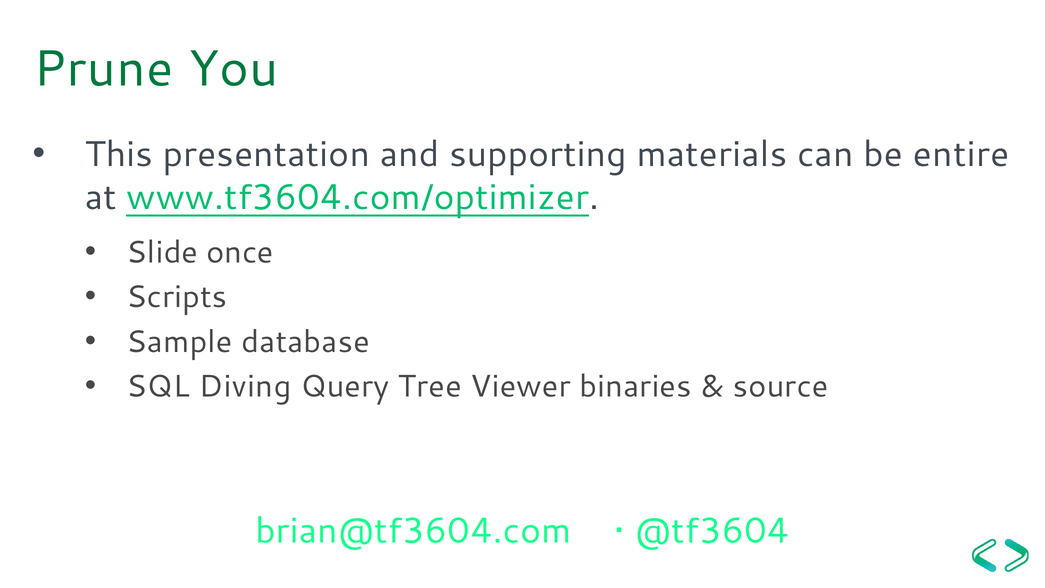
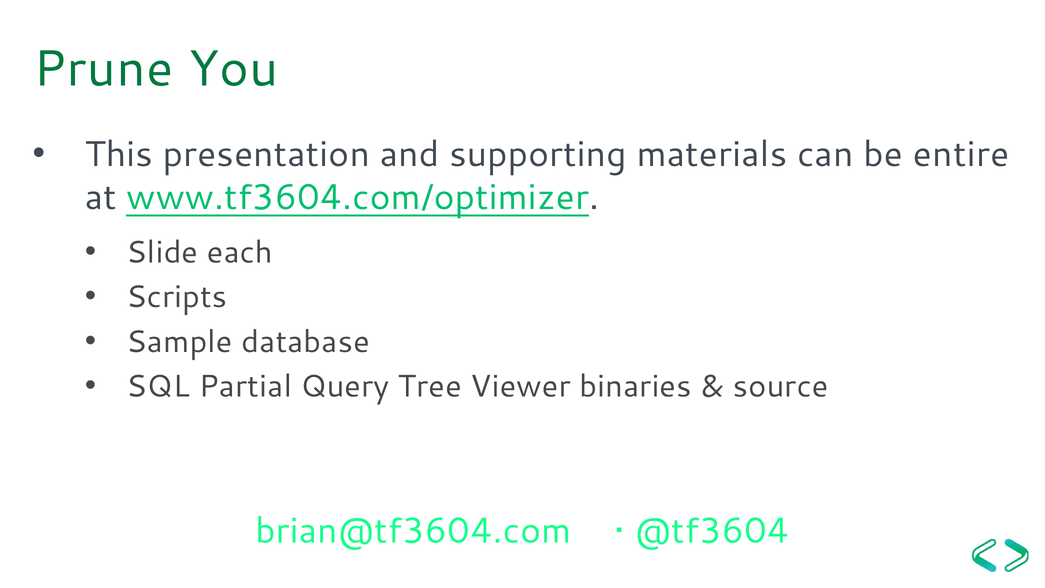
once: once -> each (240, 252)
Diving: Diving -> Partial (245, 386)
